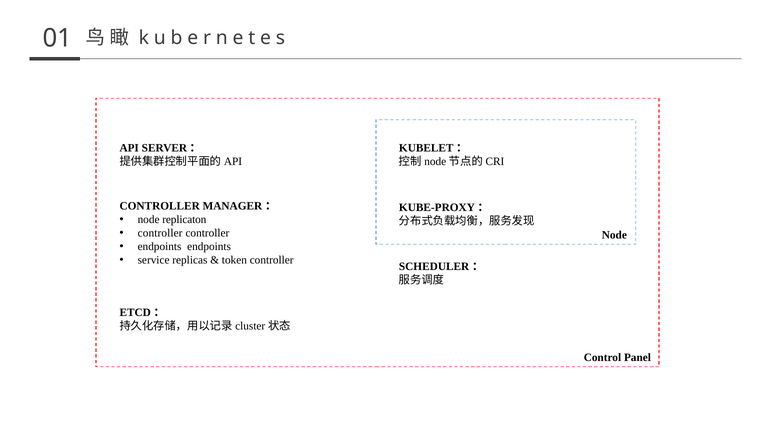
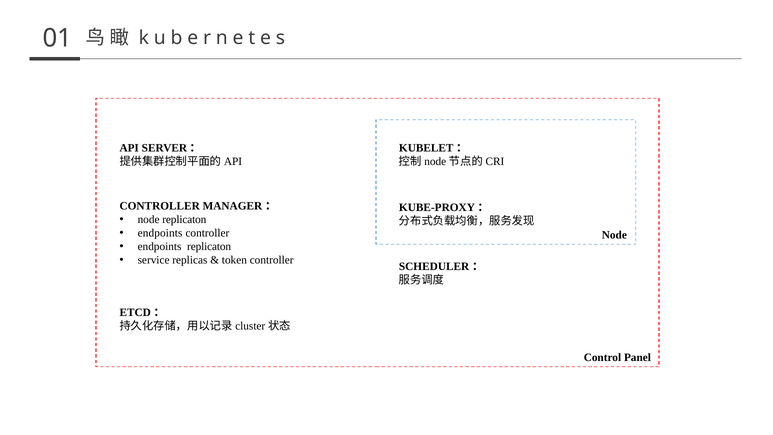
controller: controller -> endpoints (160, 233)
endpoints endpoints: endpoints -> replicaton (209, 246)
